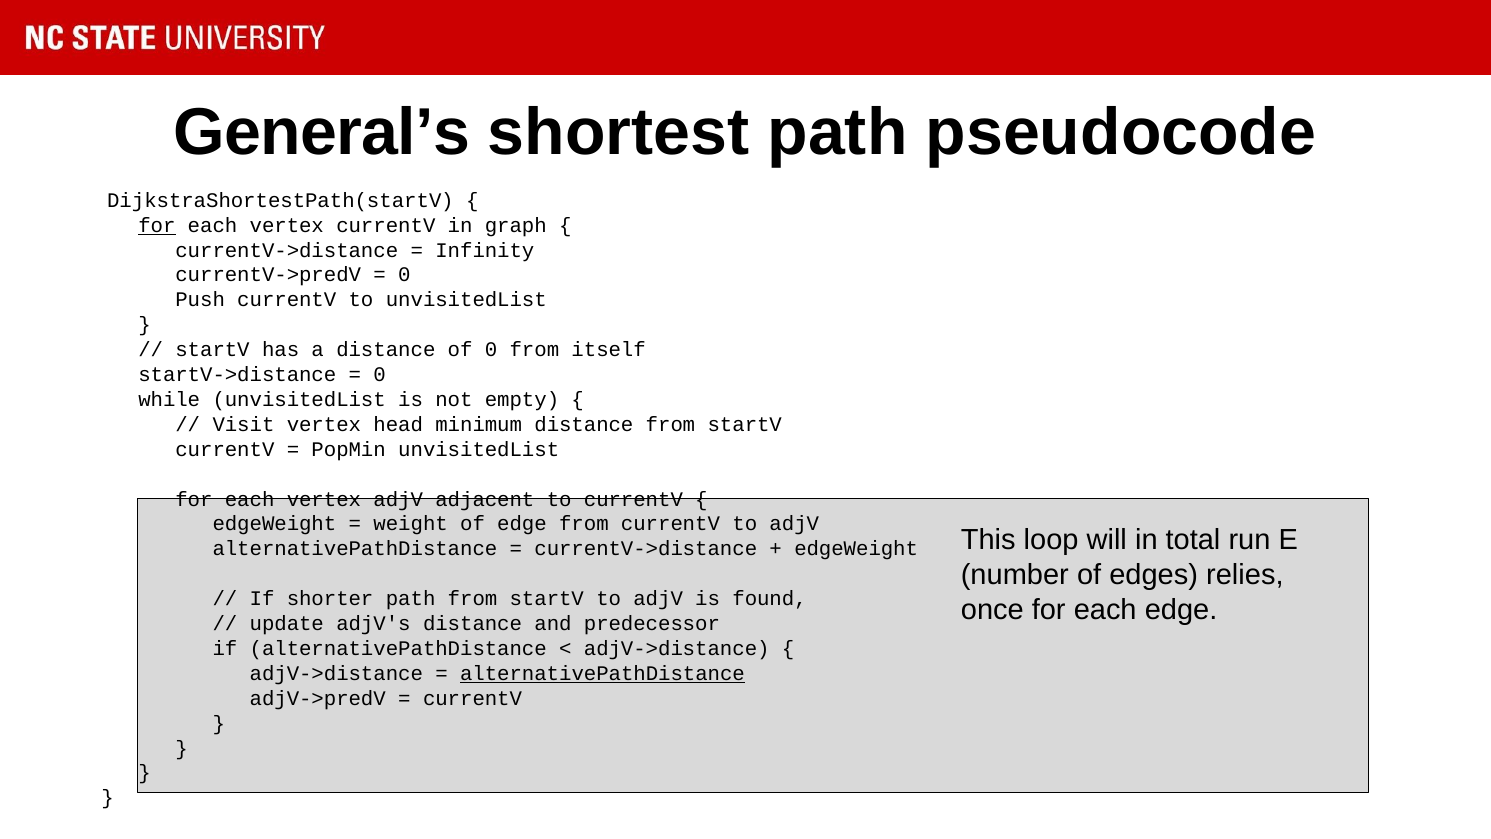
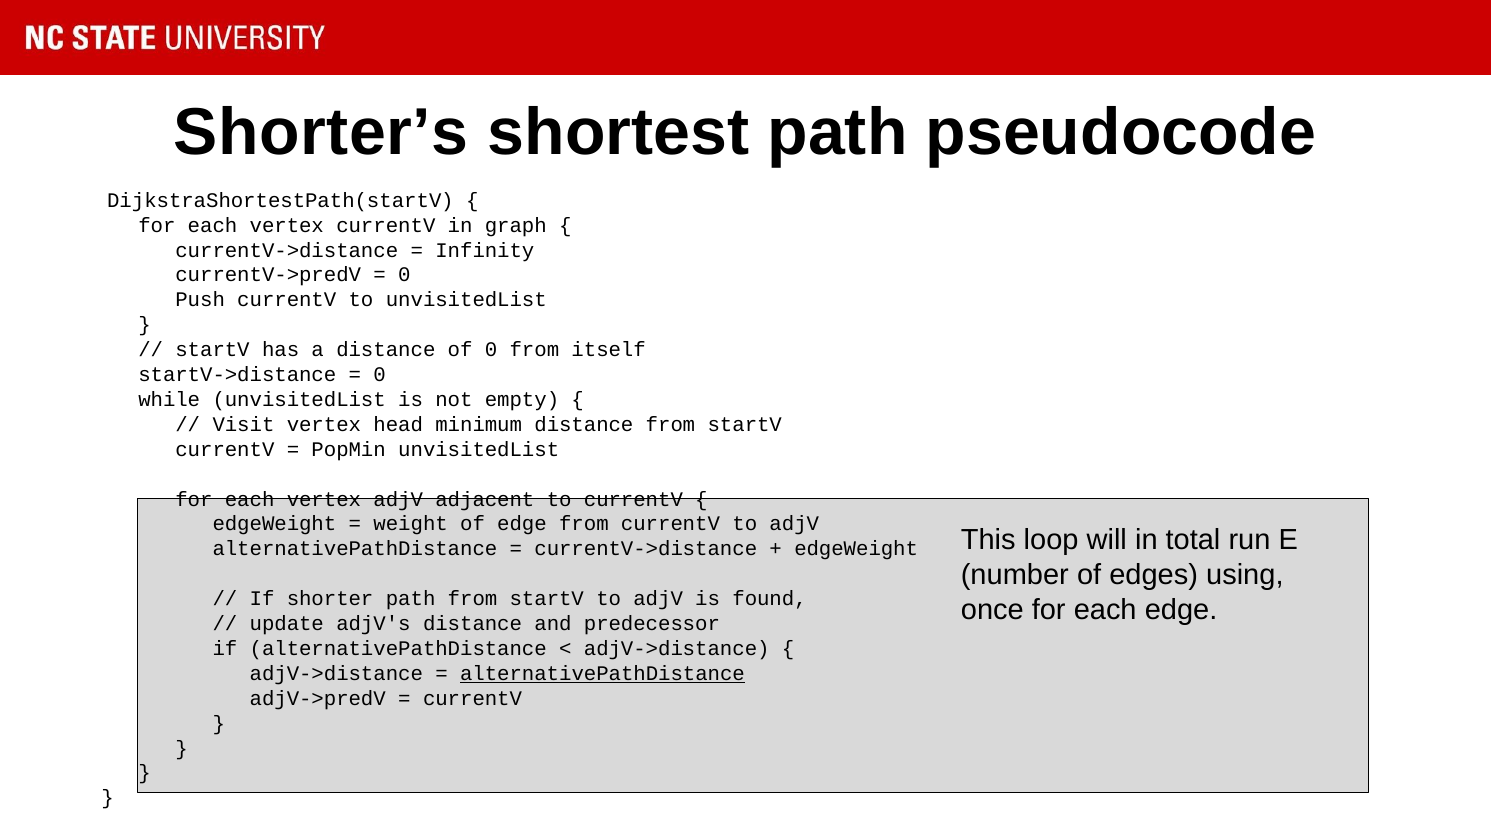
General’s: General’s -> Shorter’s (321, 132)
for underline: present -> none (157, 225)
relies: relies -> using (1245, 575)
